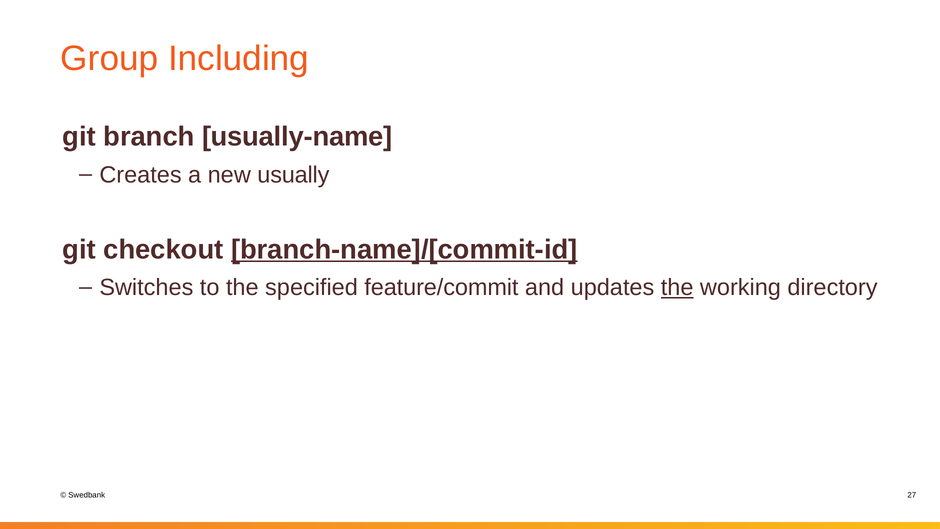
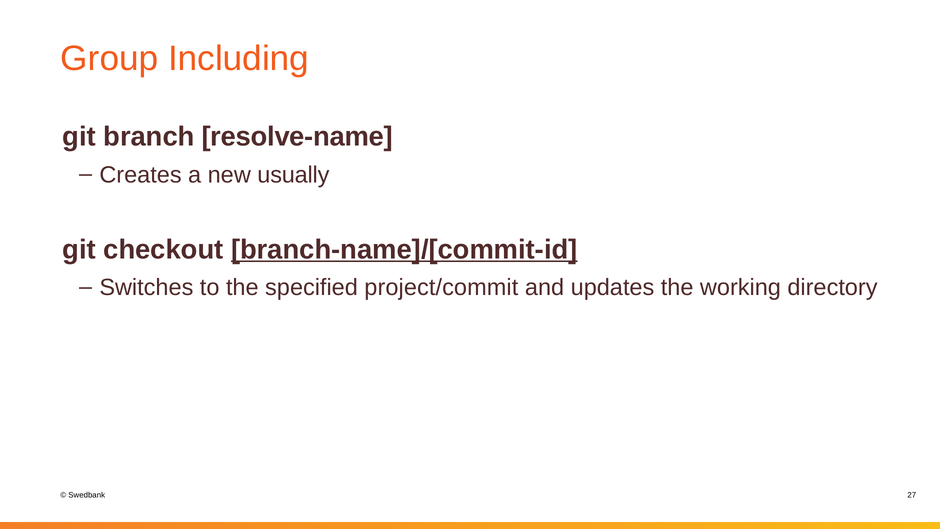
usually-name: usually-name -> resolve-name (297, 137)
feature/commit: feature/commit -> project/commit (441, 288)
the underline: present -> none (677, 288)
